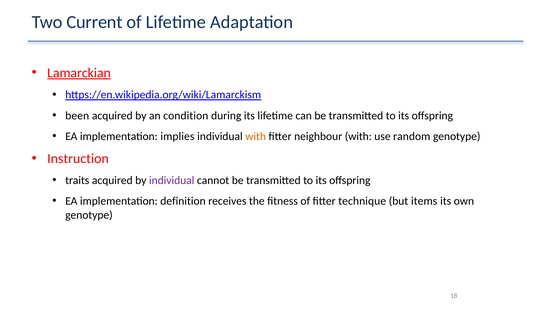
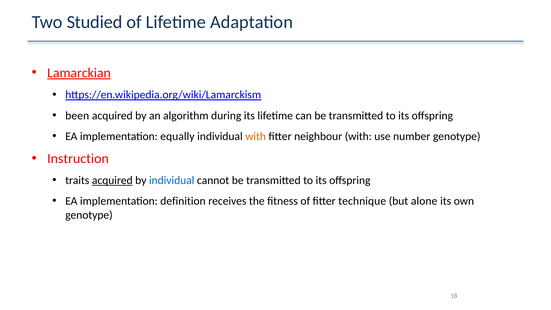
Current: Current -> Studied (95, 22)
condition: condition -> algorithm (186, 116)
implies: implies -> equally (177, 136)
random: random -> number (412, 136)
acquired underline: none -> present (112, 180)
individual colour: purple -> blue (172, 180)
items: items -> alone (424, 201)
